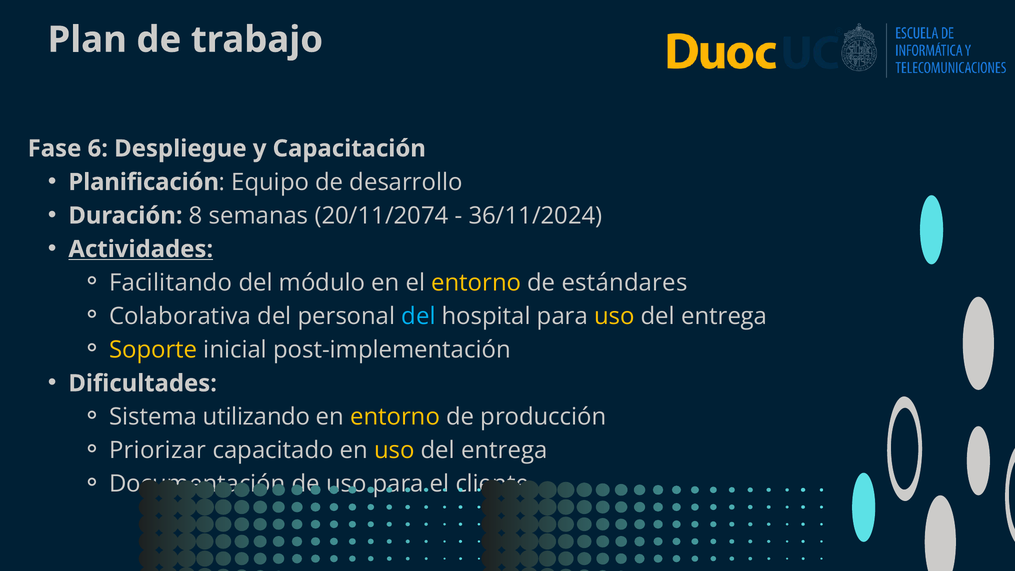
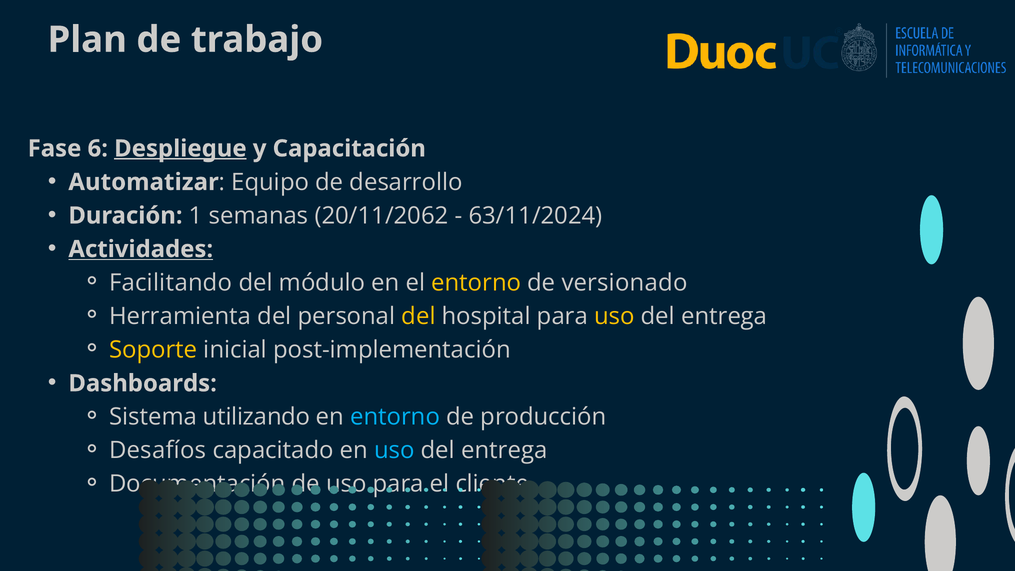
Despliegue underline: none -> present (180, 149)
Planificación: Planificación -> Automatizar (144, 182)
8: 8 -> 1 (196, 216)
20/11/2074: 20/11/2074 -> 20/11/2062 (382, 216)
36/11/2024: 36/11/2024 -> 63/11/2024 (536, 216)
estándares: estándares -> versionado (625, 283)
Colaborativa: Colaborativa -> Herramienta (180, 316)
del colour: light blue -> yellow (418, 316)
Dificultades: Dificultades -> Dashboards (143, 383)
entorno colour: yellow -> light blue (395, 417)
Priorizar: Priorizar -> Desafíos (158, 450)
uso colour: yellow -> light blue (394, 450)
